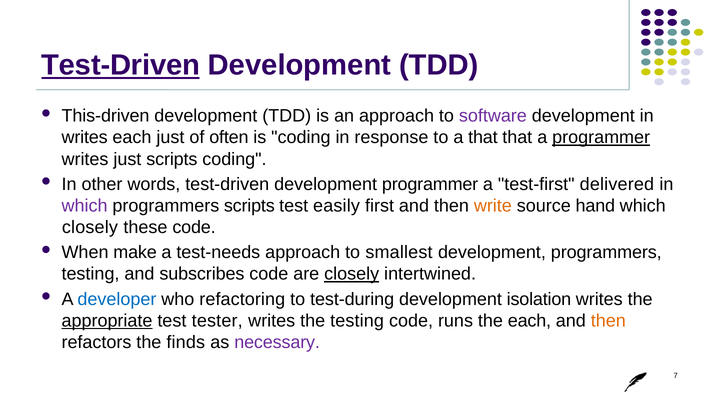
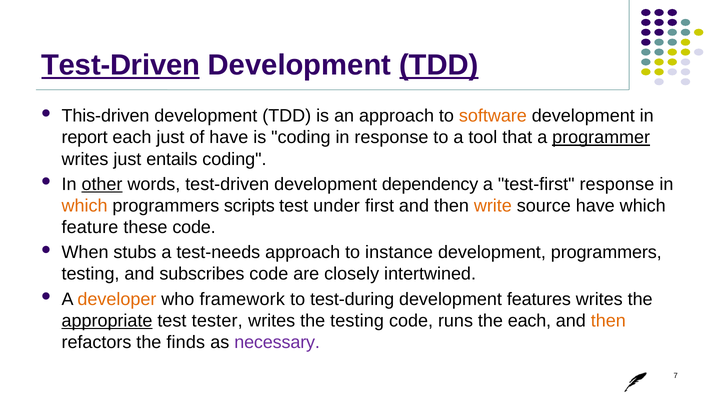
TDD underline: none -> present (439, 65)
software colour: purple -> orange (493, 116)
writes: writes -> report (85, 138)
of often: often -> have (229, 138)
a that: that -> tool (483, 138)
just scripts: scripts -> entails (172, 159)
other underline: none -> present (102, 184)
development programmer: programmer -> dependency (430, 184)
test-first delivered: delivered -> response (617, 184)
which colour: purple -> orange (85, 206)
easily: easily -> under (337, 206)
source hand: hand -> have (595, 206)
closely: closely -> feature (90, 228)
make: make -> stubs (135, 253)
smallest: smallest -> instance (399, 253)
closely underline: present -> none (352, 274)
developer colour: blue -> orange (117, 299)
refactoring: refactoring -> framework (242, 299)
isolation: isolation -> features (539, 299)
